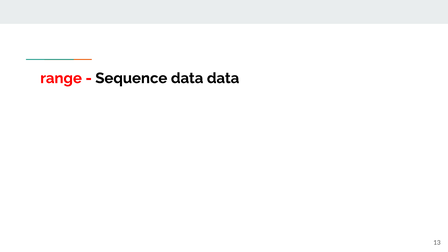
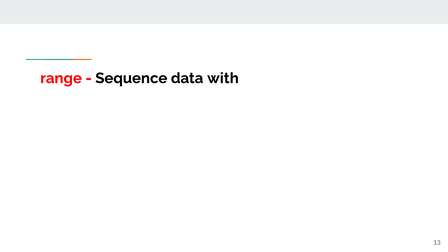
data data: data -> with (223, 78)
